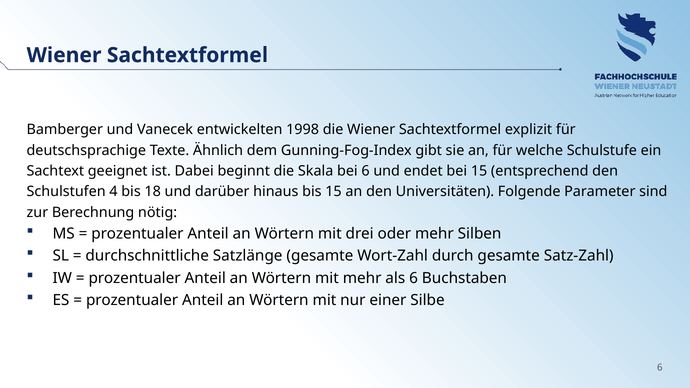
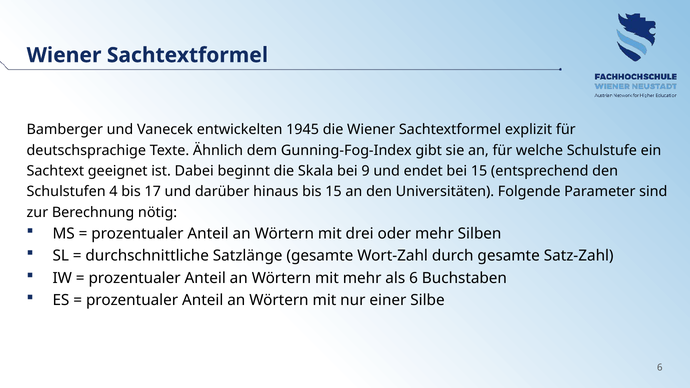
1998: 1998 -> 1945 (303, 130)
bei 6: 6 -> 9 (366, 171)
18: 18 -> 17 (153, 192)
